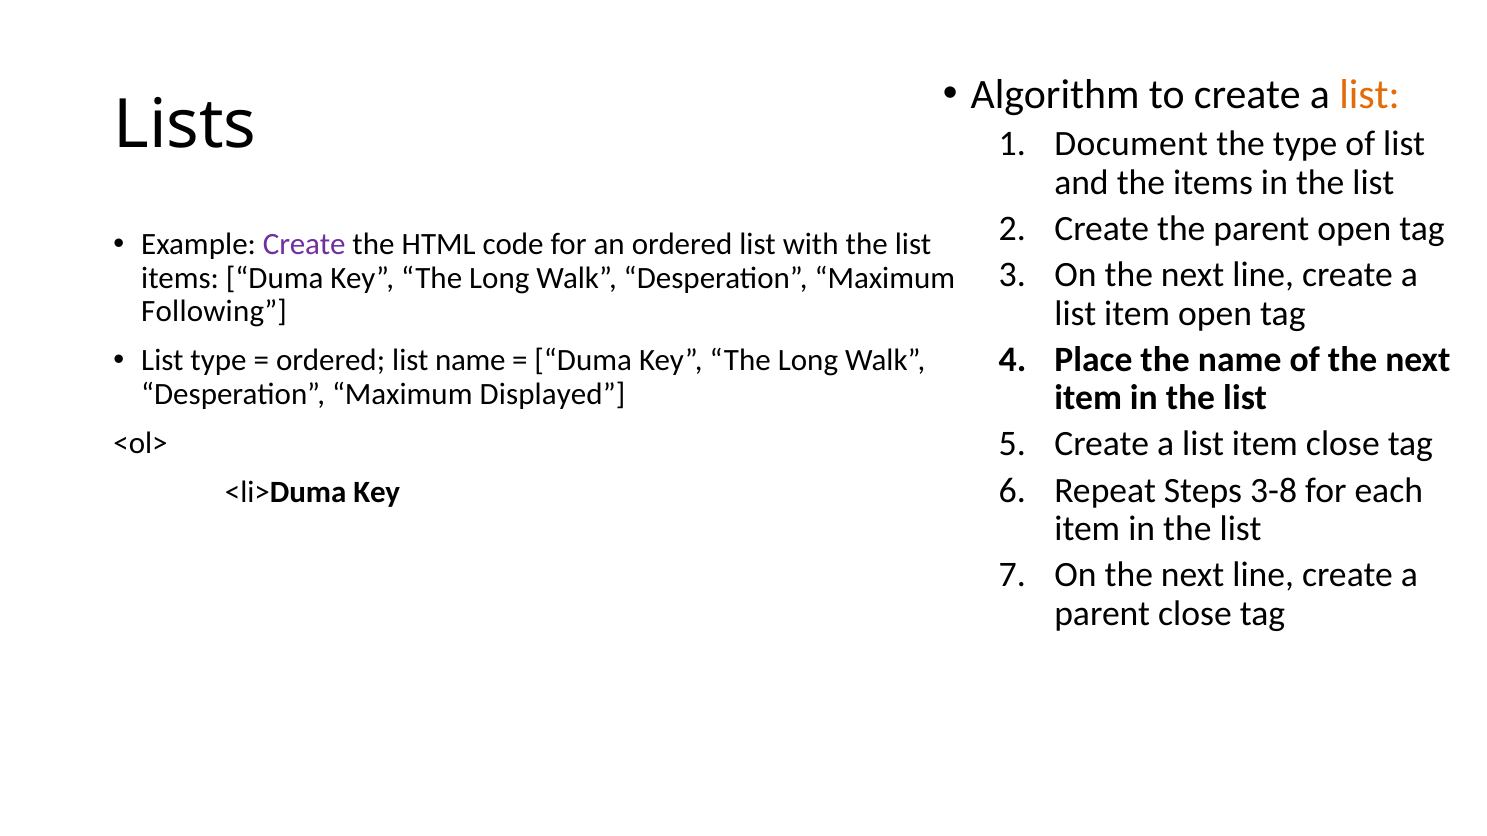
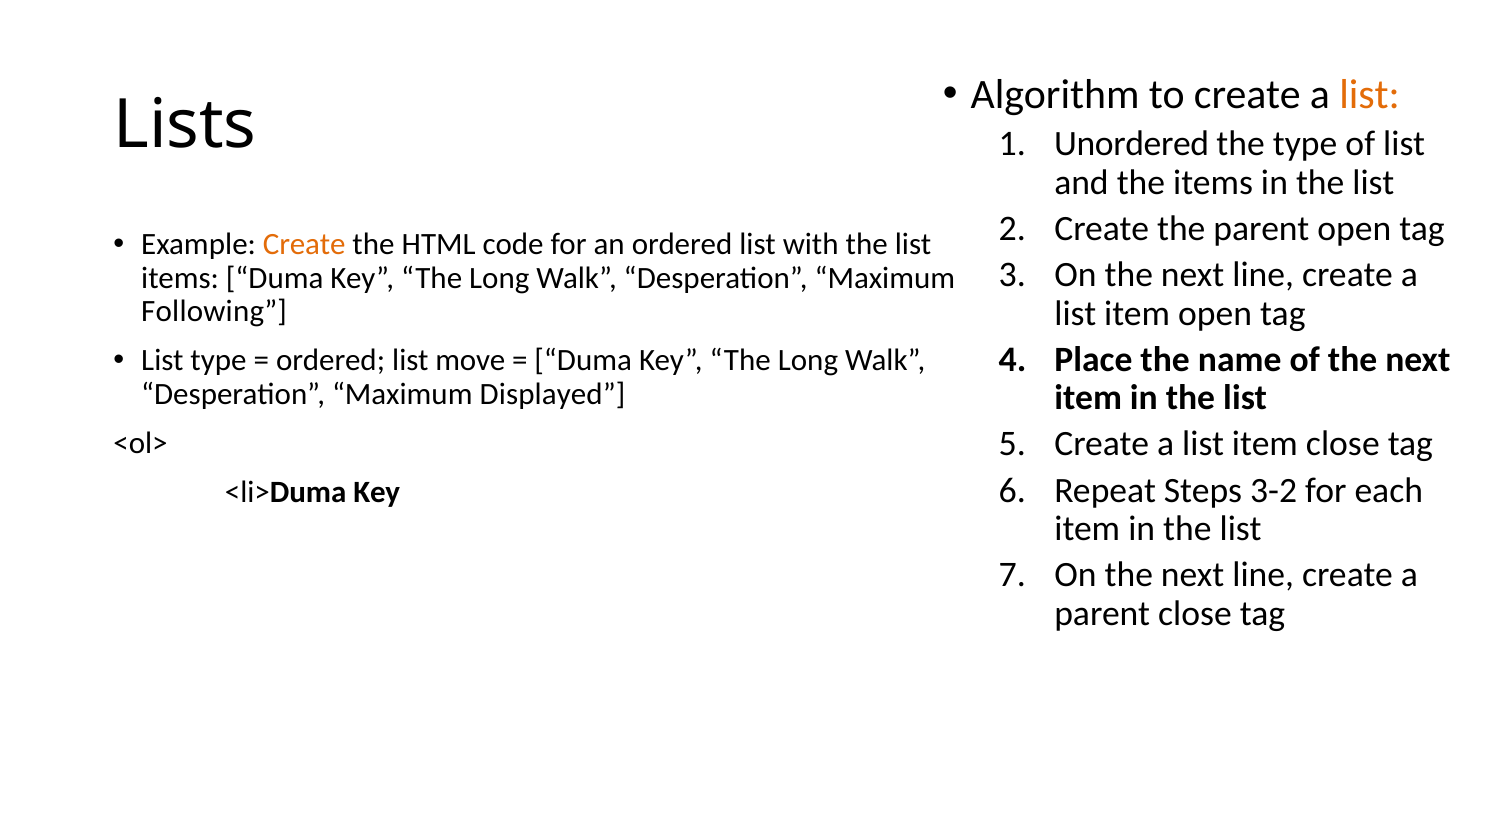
Document: Document -> Unordered (1132, 144)
Create colour: purple -> orange (304, 245)
list name: name -> move (470, 361)
3-8: 3-8 -> 3-2 (1274, 491)
